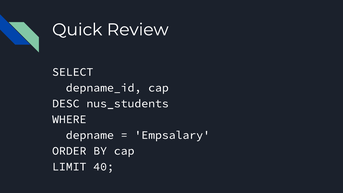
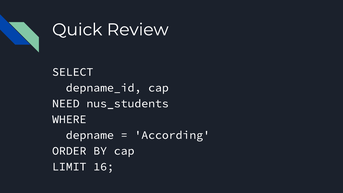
DESC: DESC -> NEED (66, 103)
Empsalary: Empsalary -> According (172, 135)
40: 40 -> 16 (104, 167)
